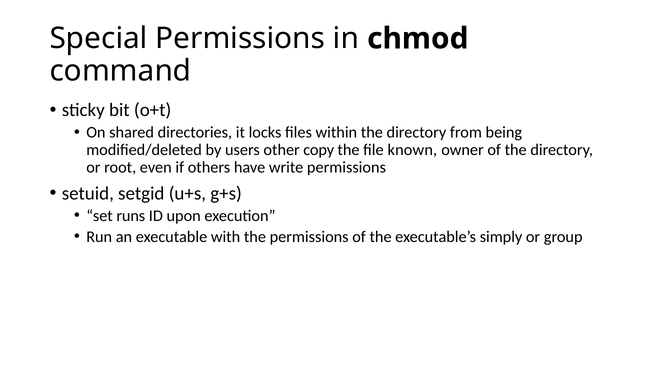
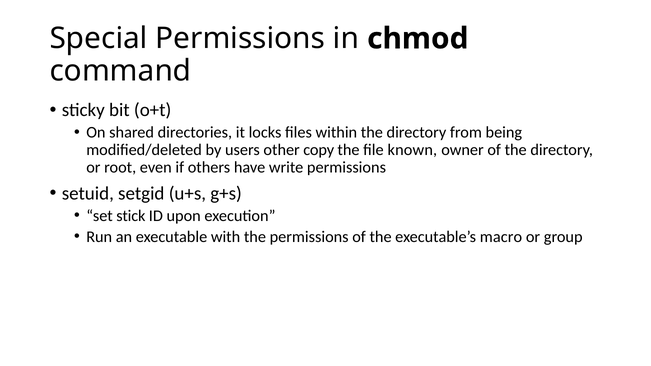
runs: runs -> stick (131, 216)
simply: simply -> macro (501, 237)
